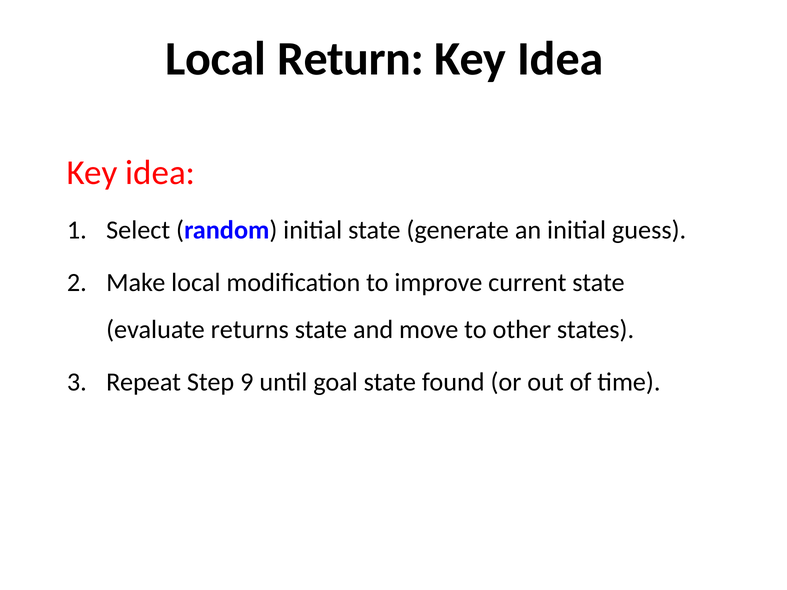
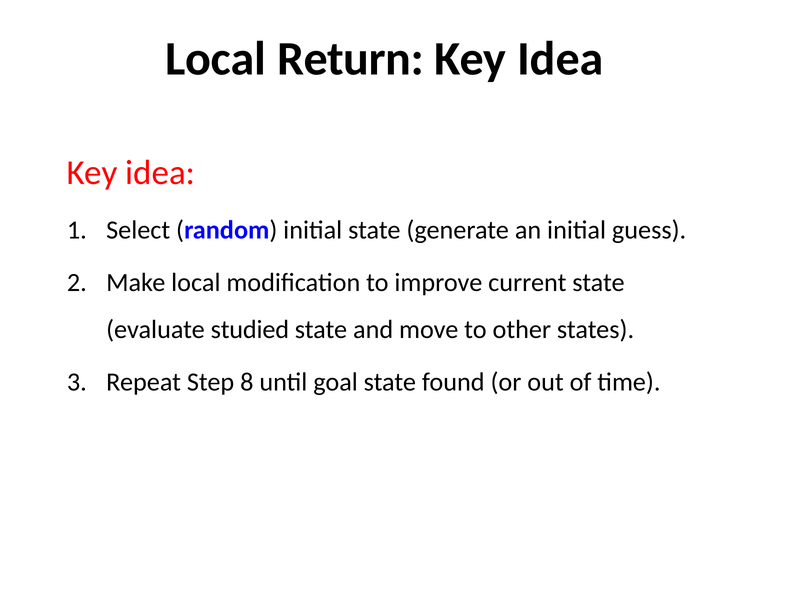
returns: returns -> studied (250, 330)
9: 9 -> 8 (247, 382)
